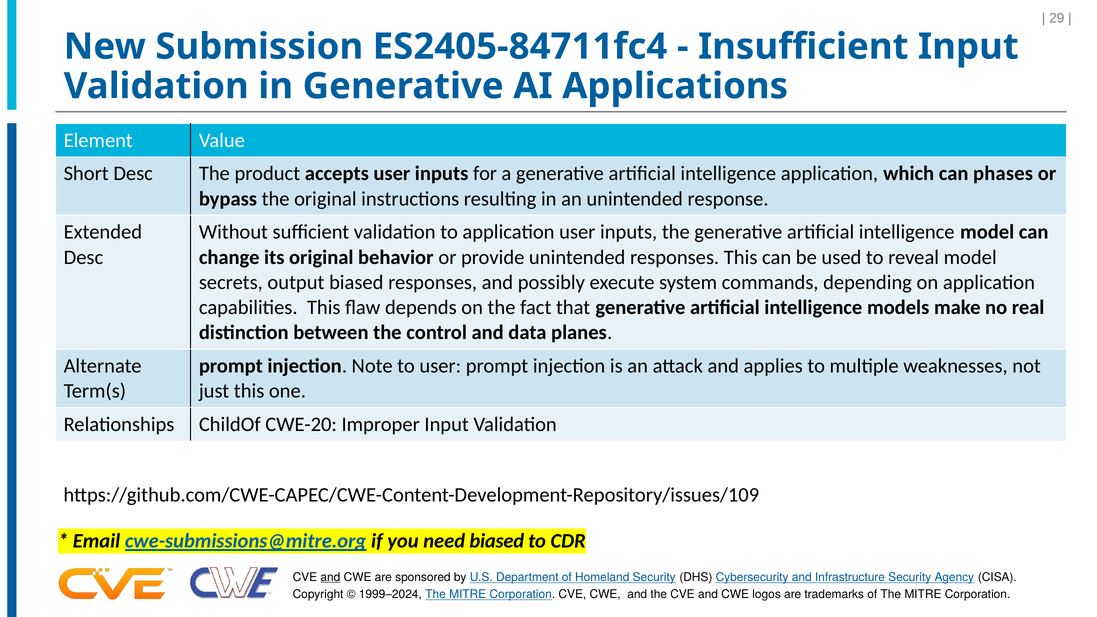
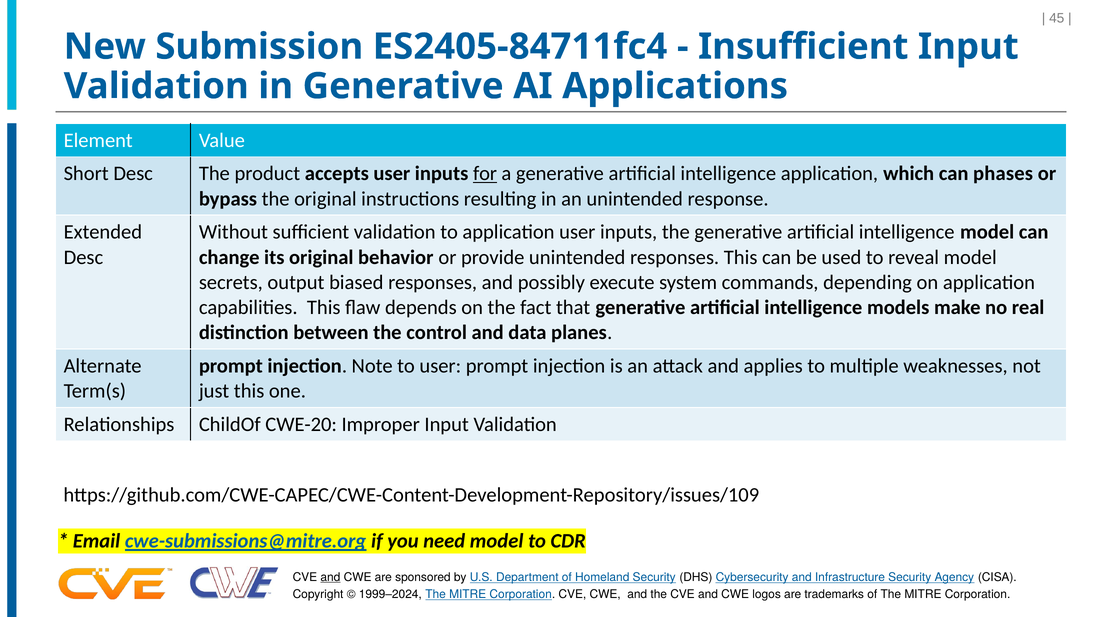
29: 29 -> 45 (1057, 18)
for underline: none -> present (485, 174)
need biased: biased -> model (497, 541)
